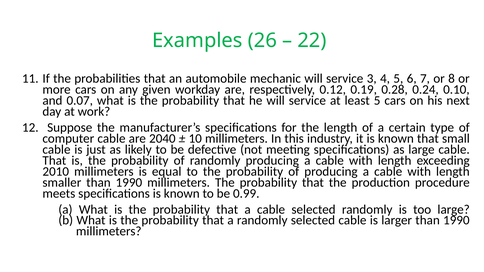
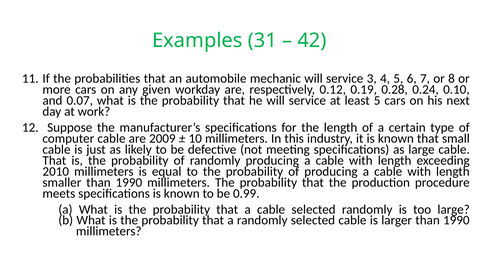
26: 26 -> 31 (262, 41)
22: 22 -> 42 (312, 41)
2040: 2040 -> 2009 (162, 139)
